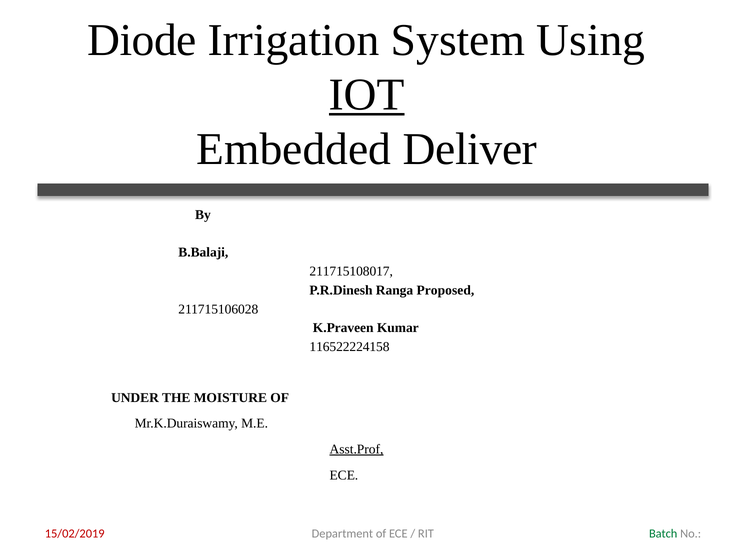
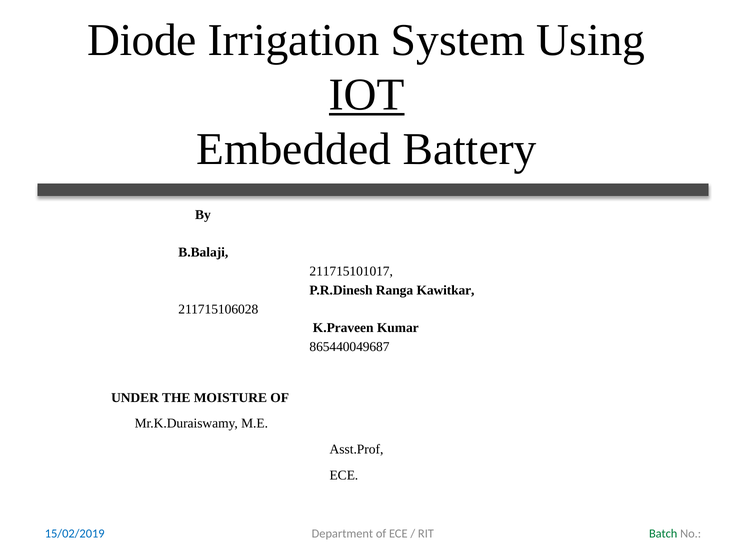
Deliver: Deliver -> Battery (470, 150)
211715108017: 211715108017 -> 211715101017 (351, 272)
Proposed: Proposed -> Kawitkar (446, 290)
116522224158: 116522224158 -> 865440049687 (350, 347)
Asst.Prof underline: present -> none (357, 450)
15/02/2019 colour: red -> blue (75, 534)
